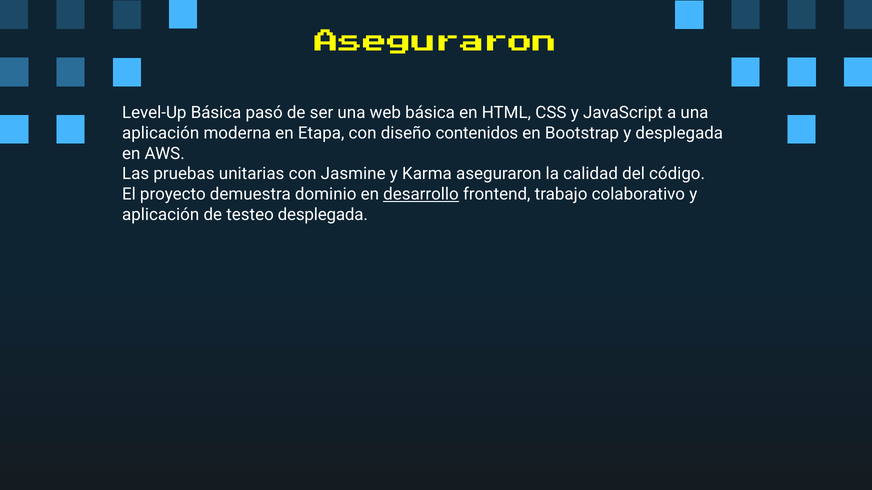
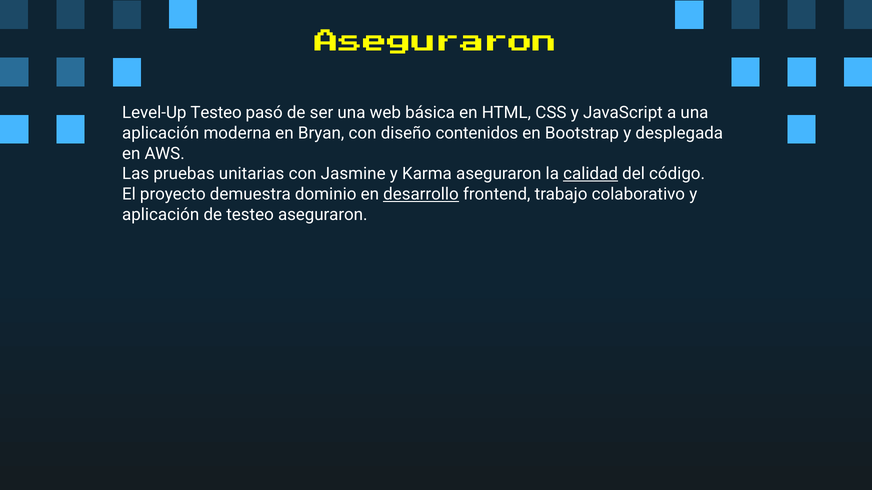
Level-Up Básica: Básica -> Testeo (216, 113)
Etapa: Etapa -> Bryan (321, 133)
calidad underline: none -> present (591, 174)
testeo desplegada: desplegada -> aseguraron (323, 215)
